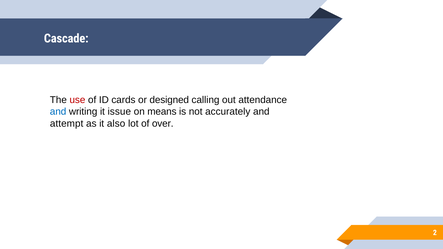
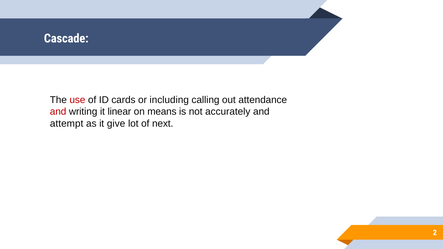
designed: designed -> including (169, 100)
and colour: blue -> red (58, 112)
issue: issue -> linear (119, 112)
also: also -> give (116, 124)
over: over -> next (163, 124)
